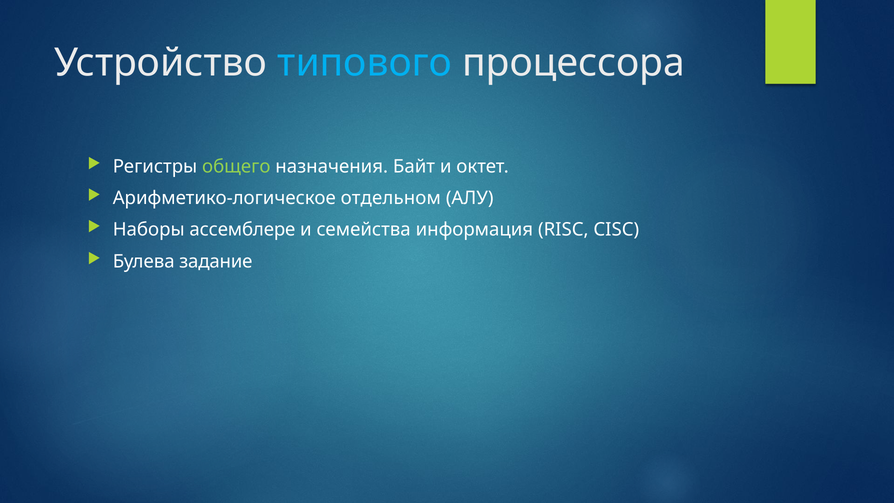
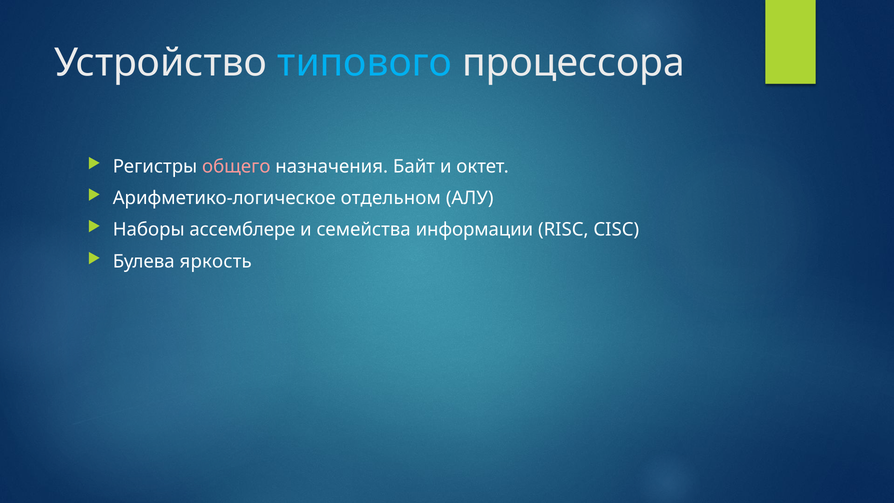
общего colour: light green -> pink (236, 166)
информация: информация -> информации (474, 230)
задание: задание -> яркость (216, 261)
